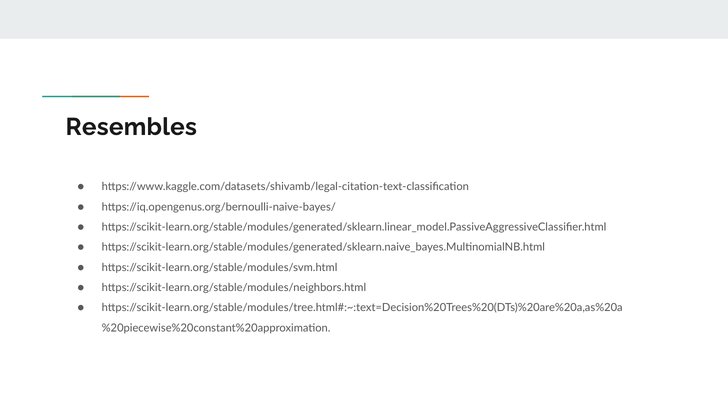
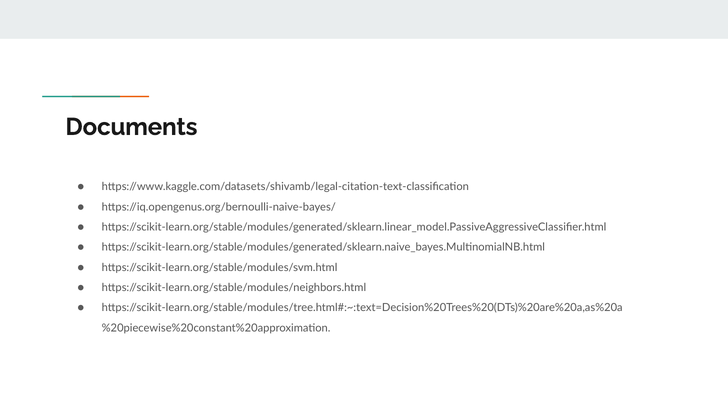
Resembles: Resembles -> Documents (131, 127)
